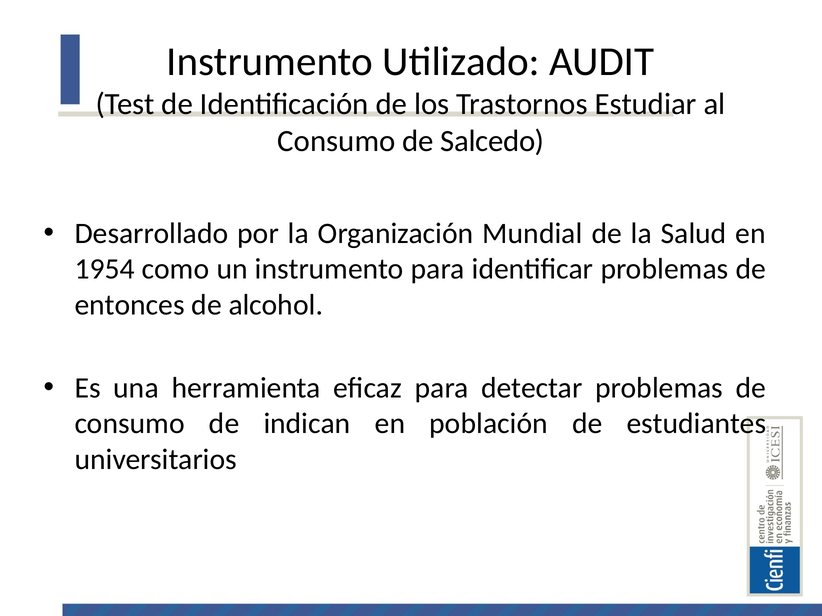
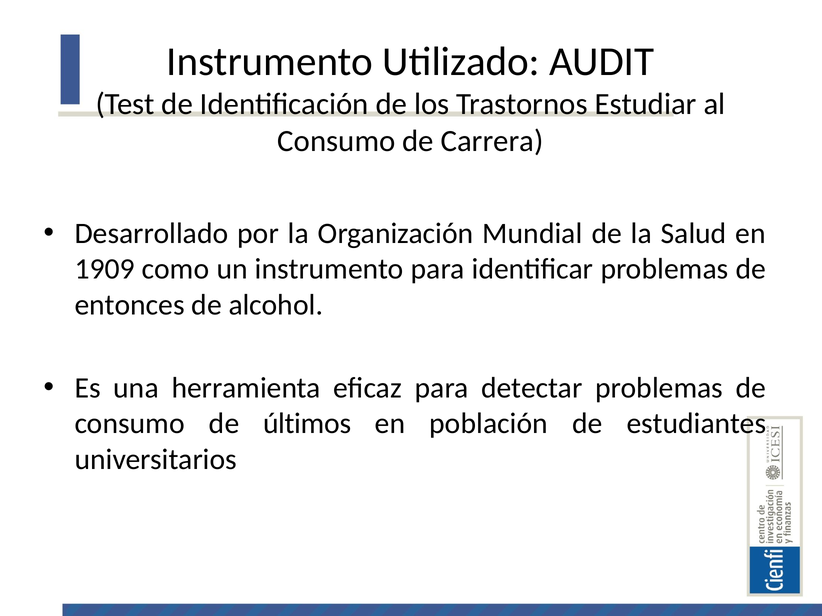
Salcedo: Salcedo -> Carrera (492, 141)
1954: 1954 -> 1909 (105, 269)
indican: indican -> últimos (307, 424)
